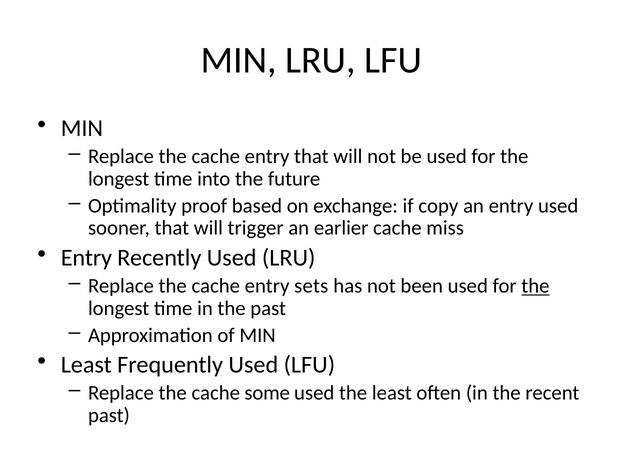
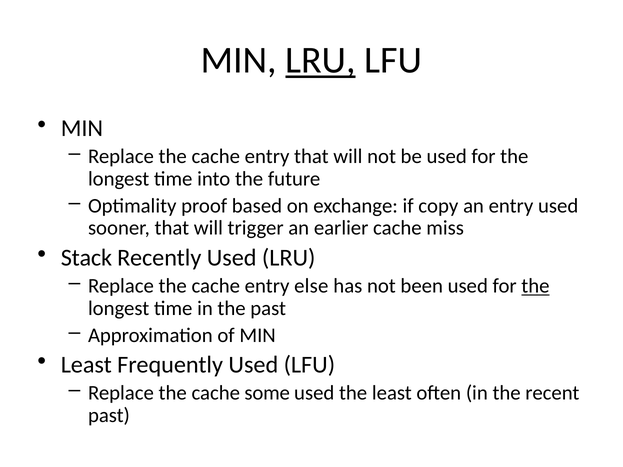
LRU underline: none -> present (321, 60)
Entry: Entry -> Stack (86, 258)
sets: sets -> else (311, 286)
